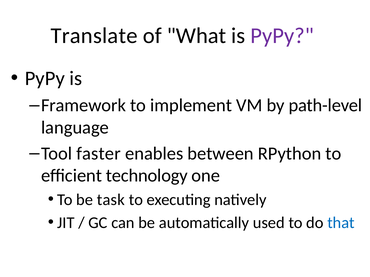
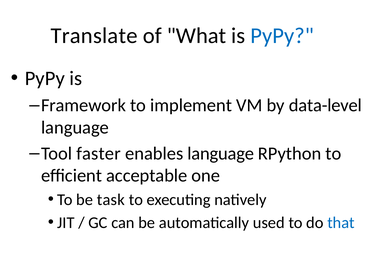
PyPy colour: purple -> blue (282, 36)
path-level: path-level -> data-level (325, 106)
enables between: between -> language (221, 154)
technology: technology -> acceptable (147, 176)
